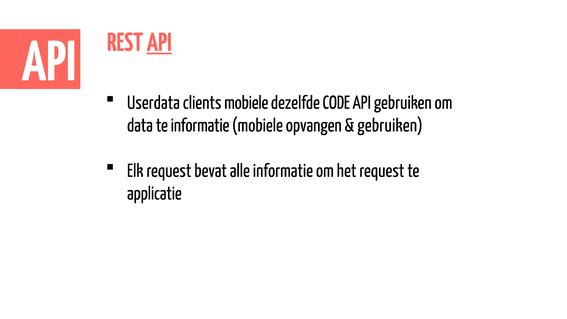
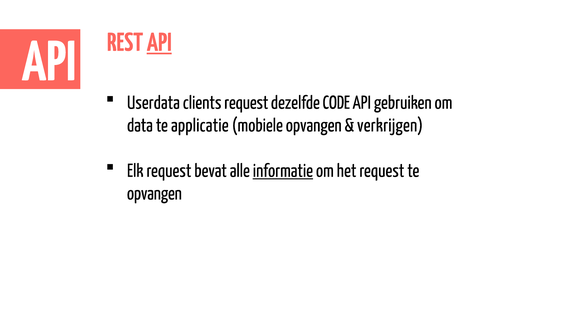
clients mobiele: mobiele -> request (246, 103)
te informatie: informatie -> applicatie (200, 125)
gebruiken: gebruiken -> verkrijgen (390, 125)
informatie underline: none -> present (283, 171)
applicatie: applicatie -> opvangen (154, 193)
